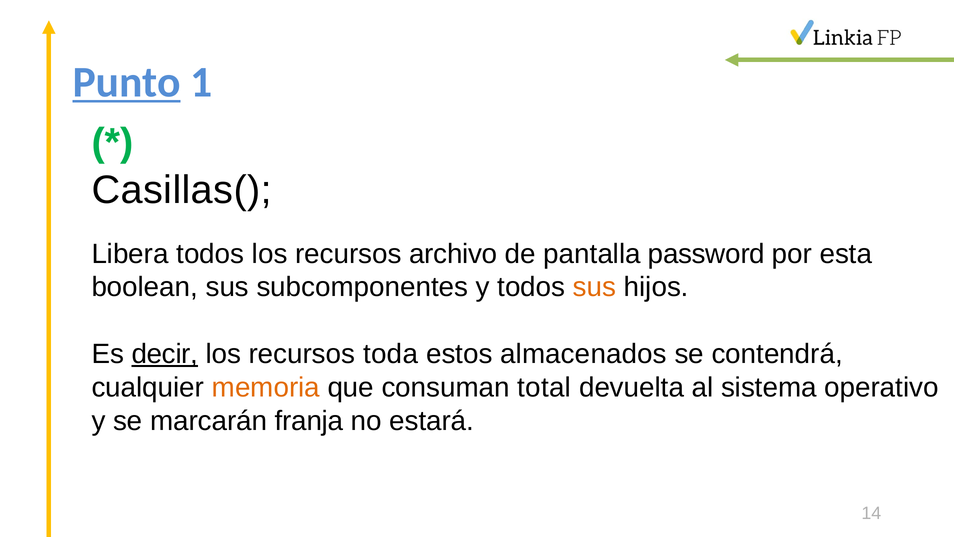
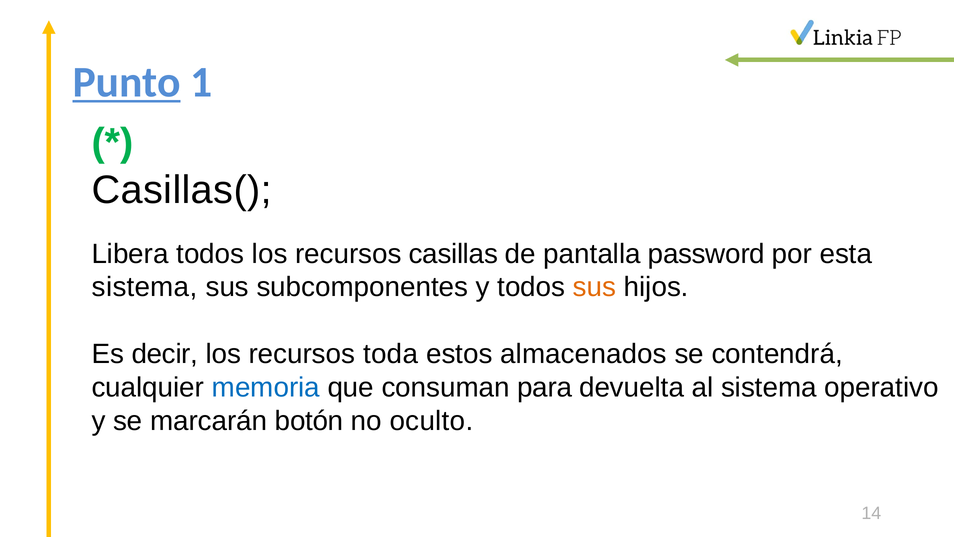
archivo: archivo -> casillas (453, 254)
boolean: boolean -> sistema (145, 287)
decir underline: present -> none (165, 354)
memoria colour: orange -> blue (266, 387)
total: total -> para (545, 387)
franja: franja -> botón (309, 421)
estará: estará -> oculto (431, 421)
